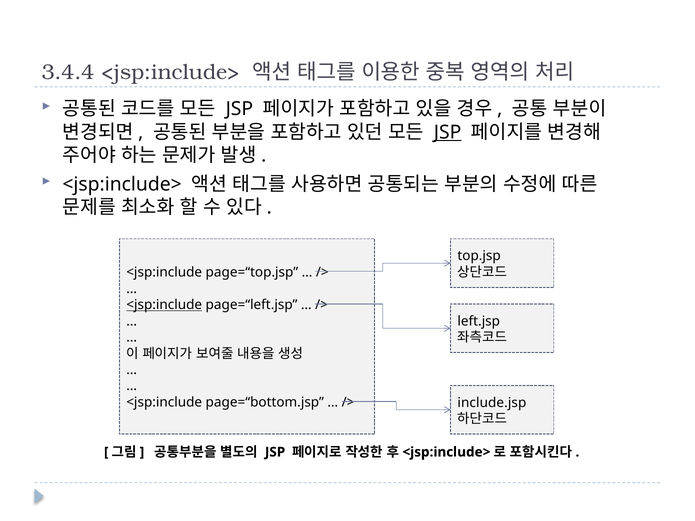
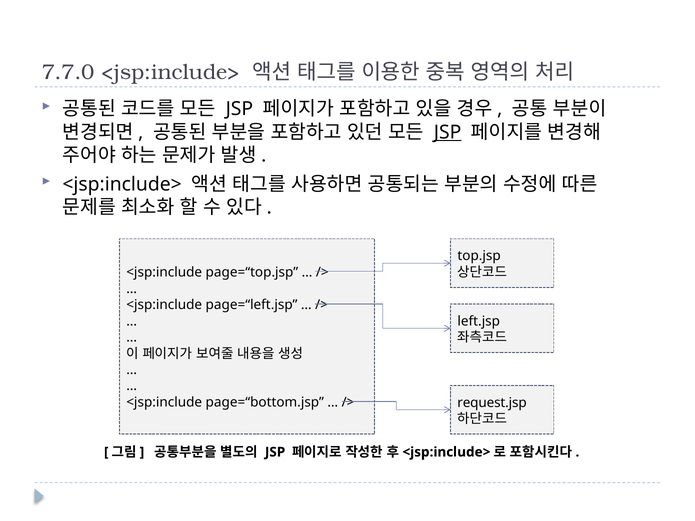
3.4.4: 3.4.4 -> 7.7.0 (68, 72)
<jsp:include underline: present -> none (164, 305)
include.jsp: include.jsp -> request.jsp (492, 403)
